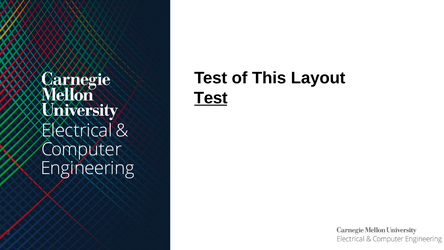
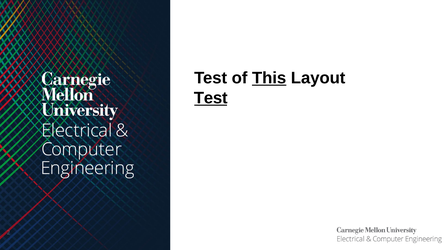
This underline: none -> present (269, 78)
